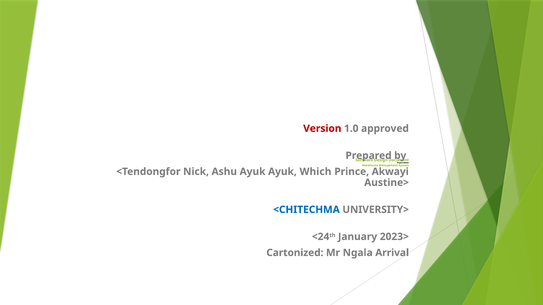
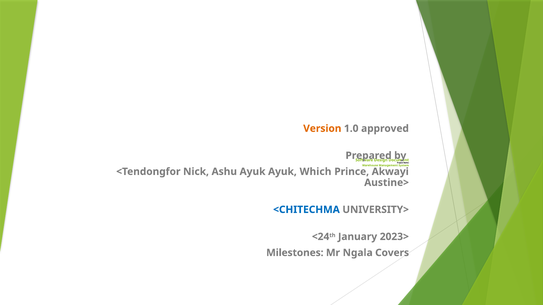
Version colour: red -> orange (322, 129)
Cartonized: Cartonized -> Milestones (295, 253)
Arrival: Arrival -> Covers (392, 253)
